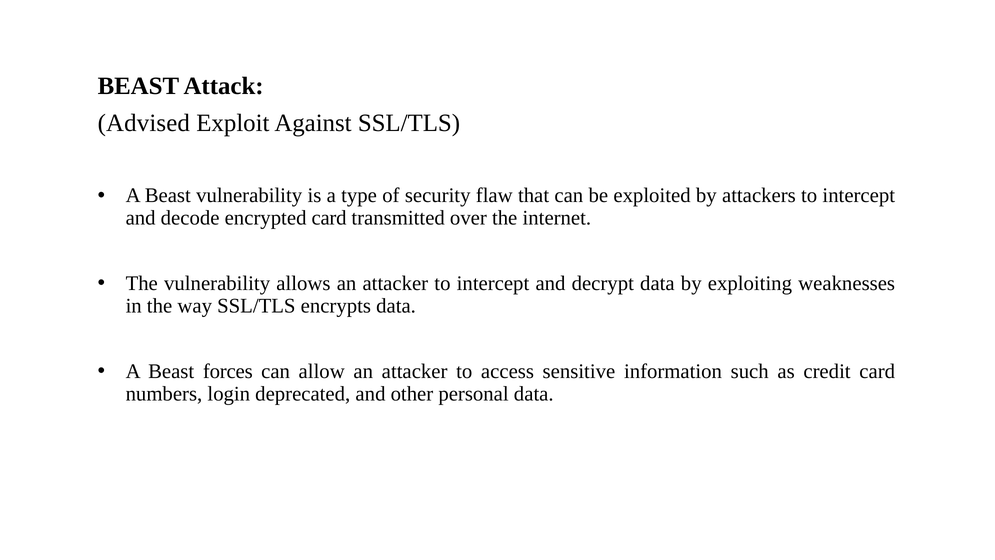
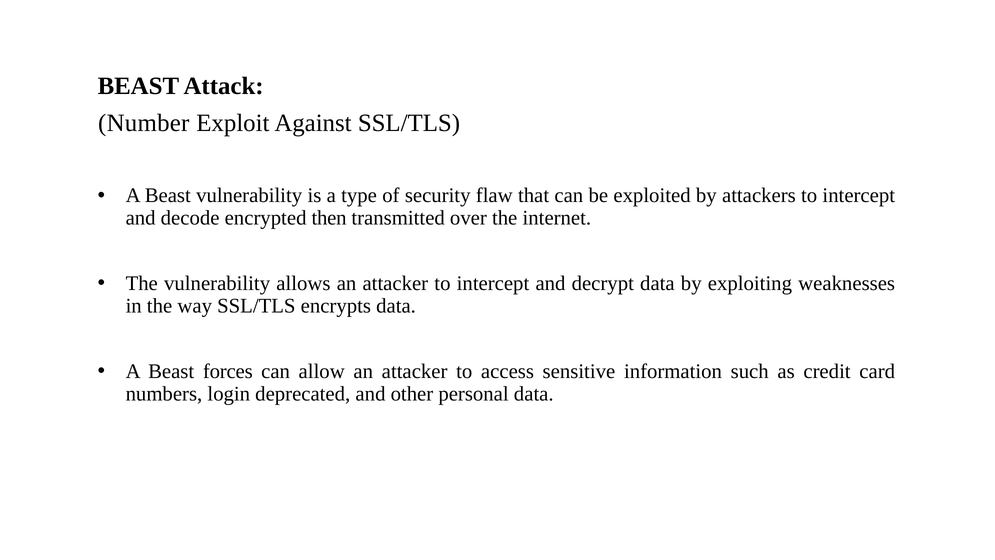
Advised: Advised -> Number (144, 123)
encrypted card: card -> then (329, 218)
